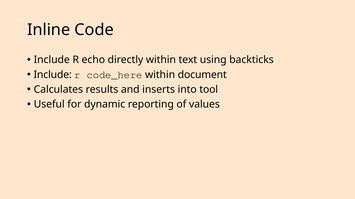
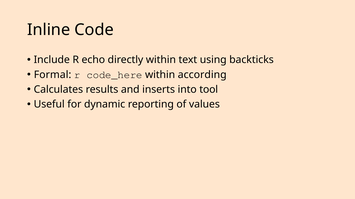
Include: Include -> Formal (53, 75)
document: document -> according (202, 75)
